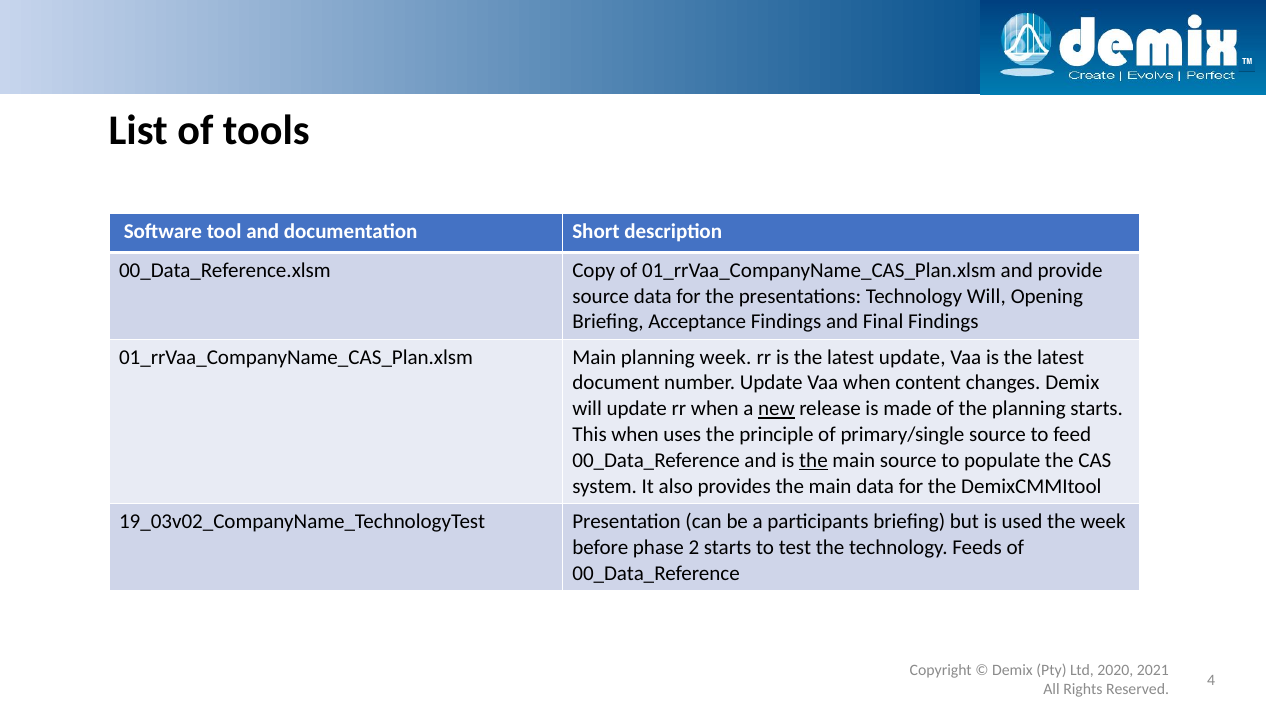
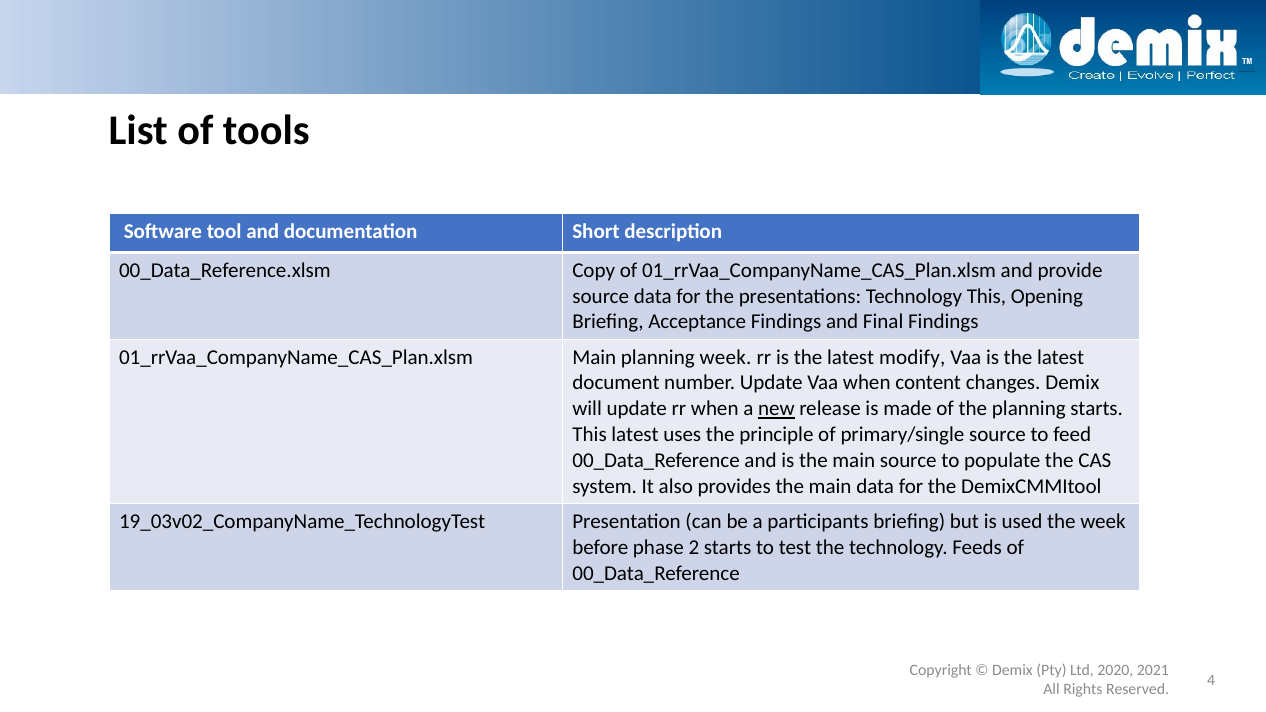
Technology Will: Will -> This (986, 296)
latest update: update -> modify (912, 357)
This when: when -> latest (635, 435)
the underline: present -> none (813, 460)
